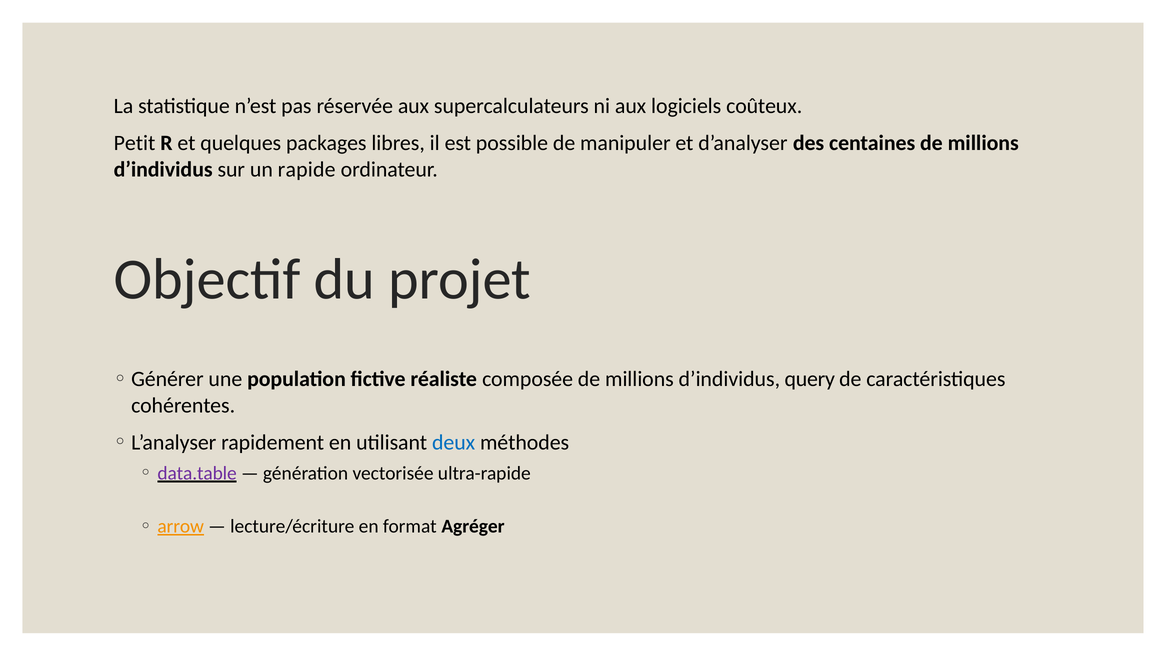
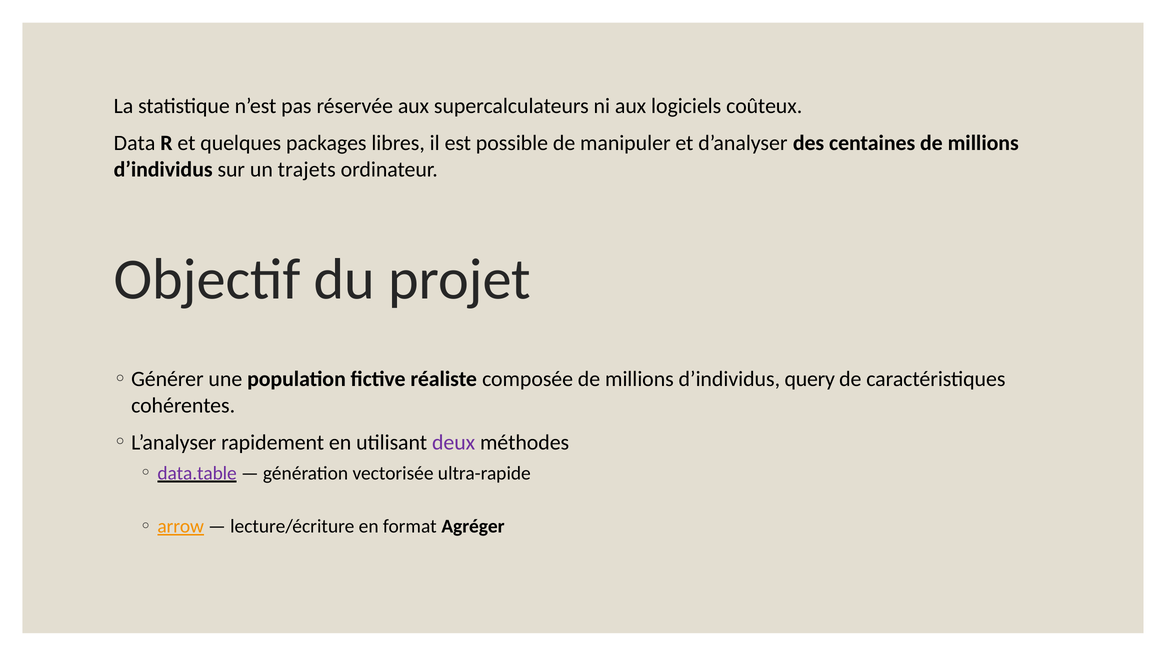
Petit: Petit -> Data (135, 143)
rapide: rapide -> trajets (307, 169)
deux colour: blue -> purple (454, 442)
